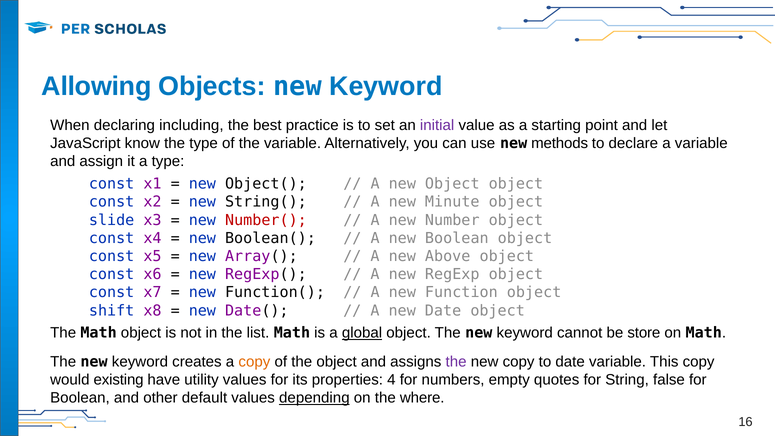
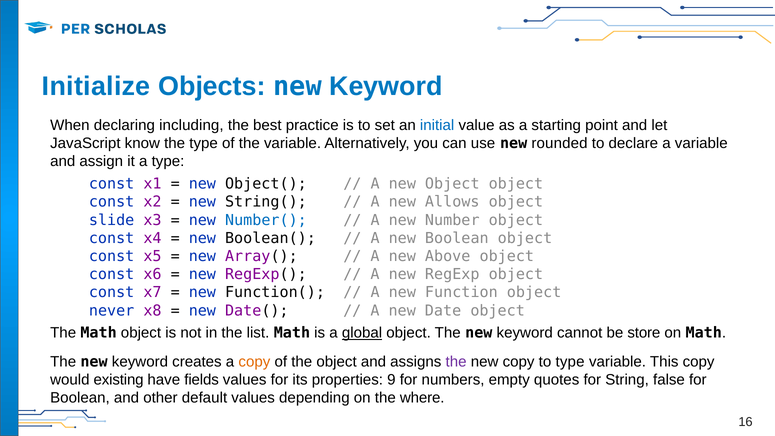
Allowing: Allowing -> Initialize (96, 86)
initial colour: purple -> blue (437, 125)
methods: methods -> rounded (560, 143)
Minute: Minute -> Allows (452, 202)
Number( colour: red -> blue (266, 220)
shift: shift -> never (112, 311)
to date: date -> type (570, 362)
utility: utility -> fields (202, 380)
4: 4 -> 9 (391, 380)
depending underline: present -> none (314, 398)
